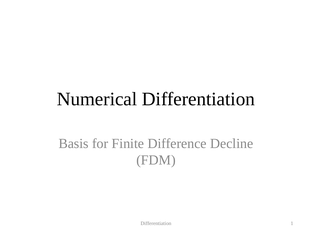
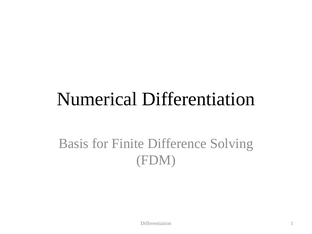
Decline: Decline -> Solving (232, 143)
